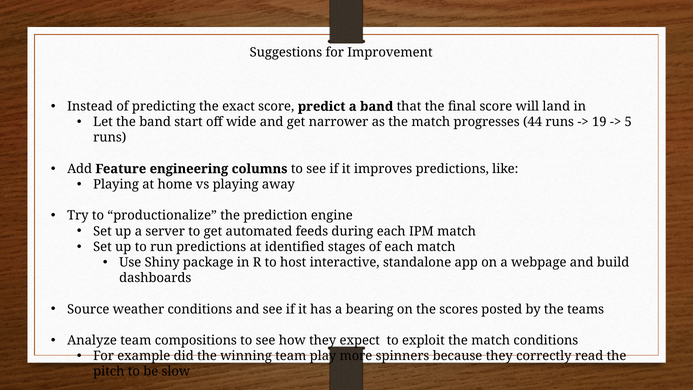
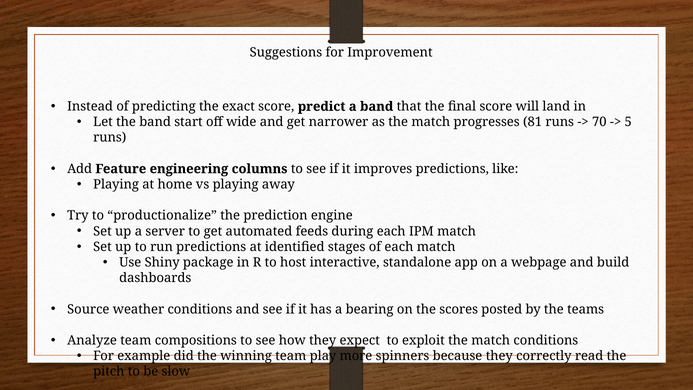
44: 44 -> 81 (533, 122)
19: 19 -> 70 (599, 122)
